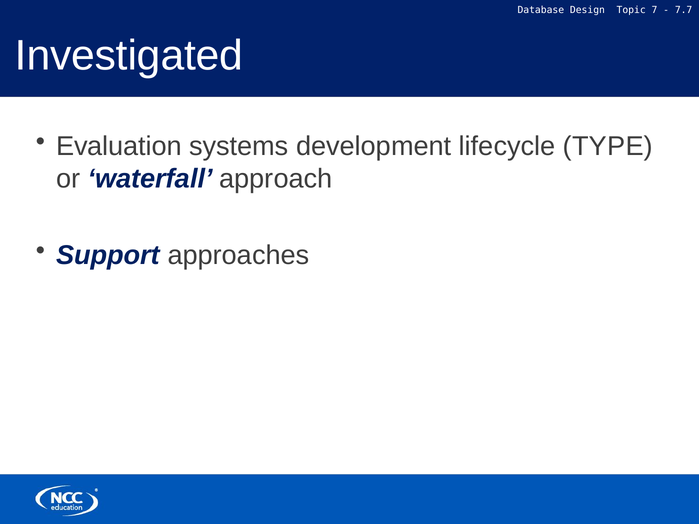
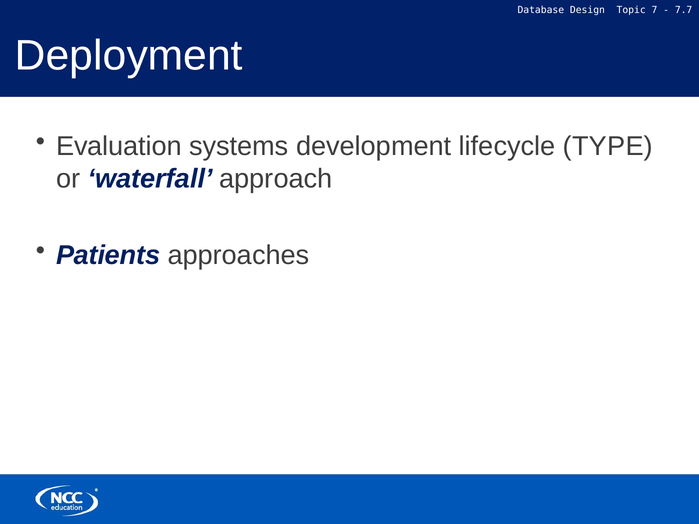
Investigated: Investigated -> Deployment (129, 56)
Support: Support -> Patients (108, 255)
